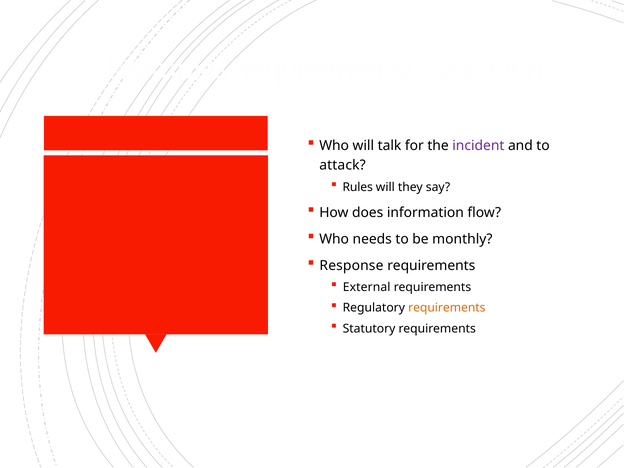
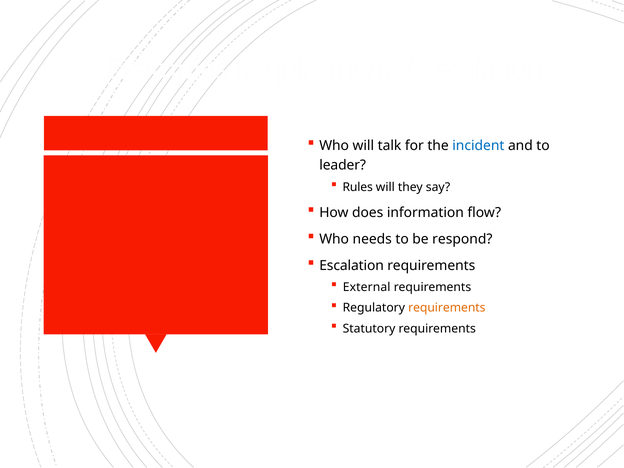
incident colour: purple -> blue (478, 145)
attack: attack -> leader (343, 165)
monthly: monthly -> respond (462, 239)
Response: Response -> Escalation (352, 265)
